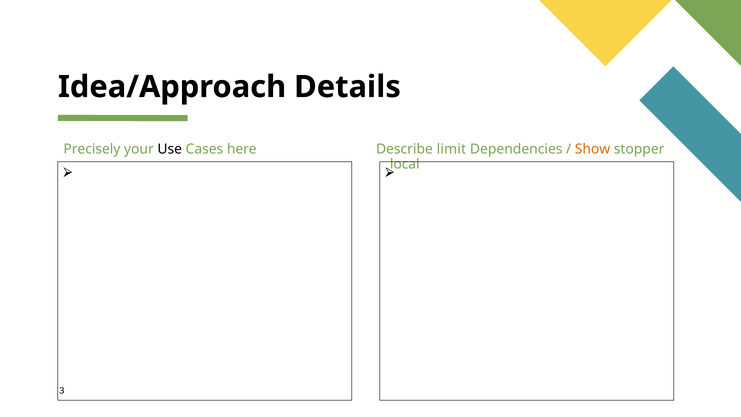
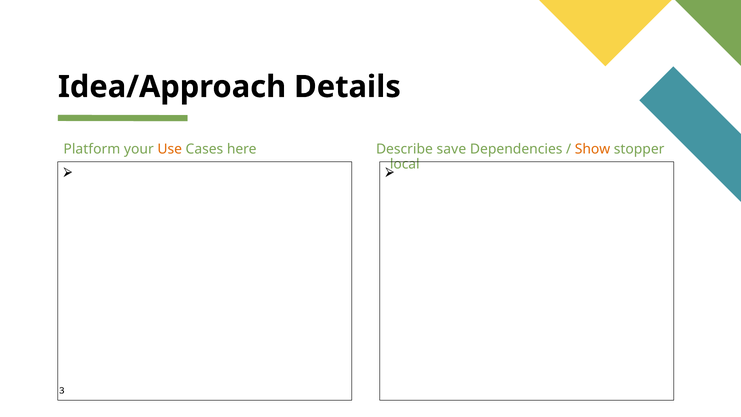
limit: limit -> save (451, 149)
Precisely: Precisely -> Platform (92, 149)
Use colour: black -> orange (170, 149)
